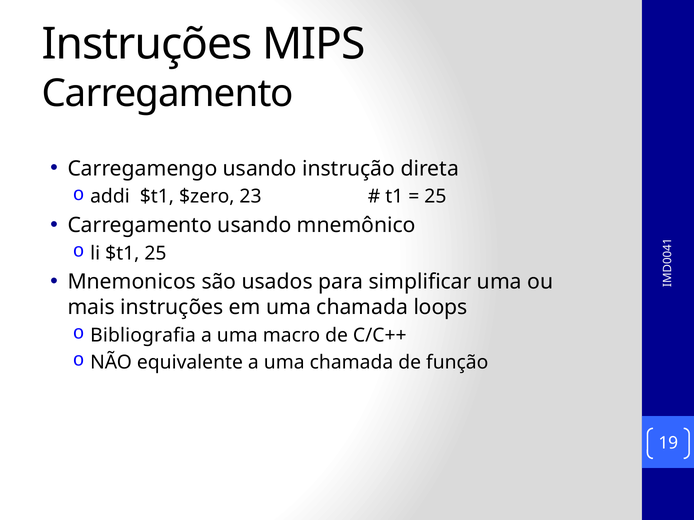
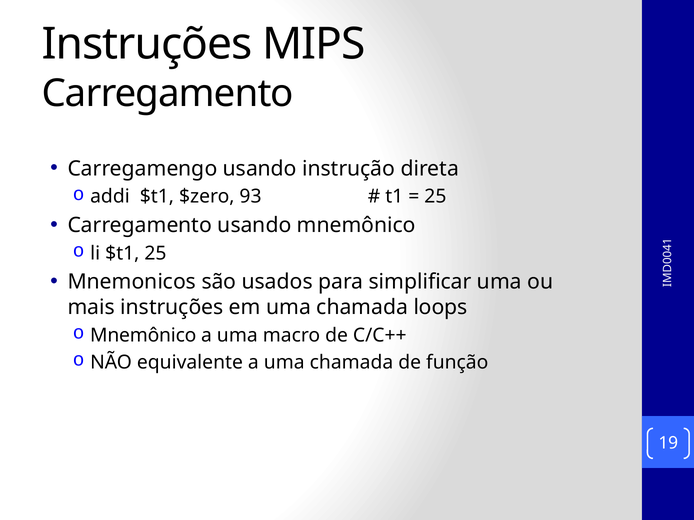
23: 23 -> 93 (251, 197)
Bibliografia: Bibliografia -> Mnemônico (143, 336)
